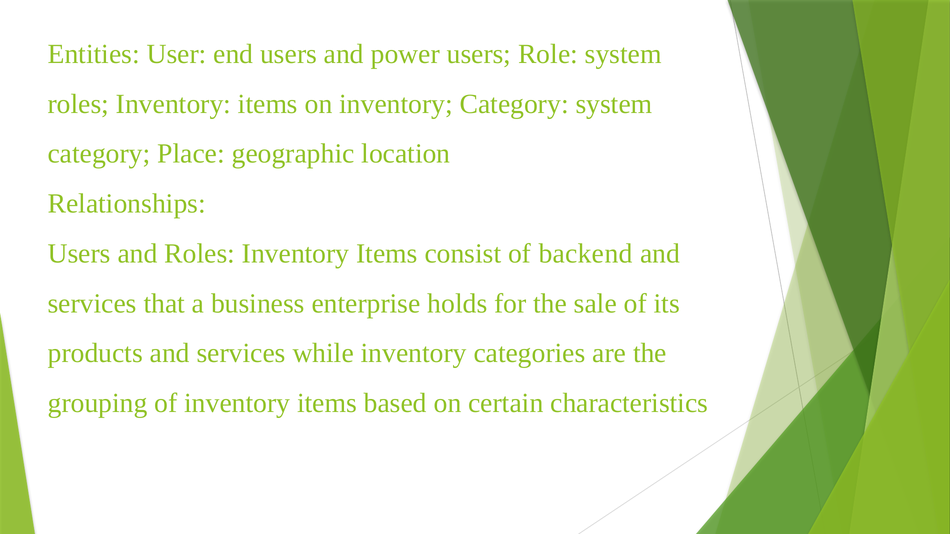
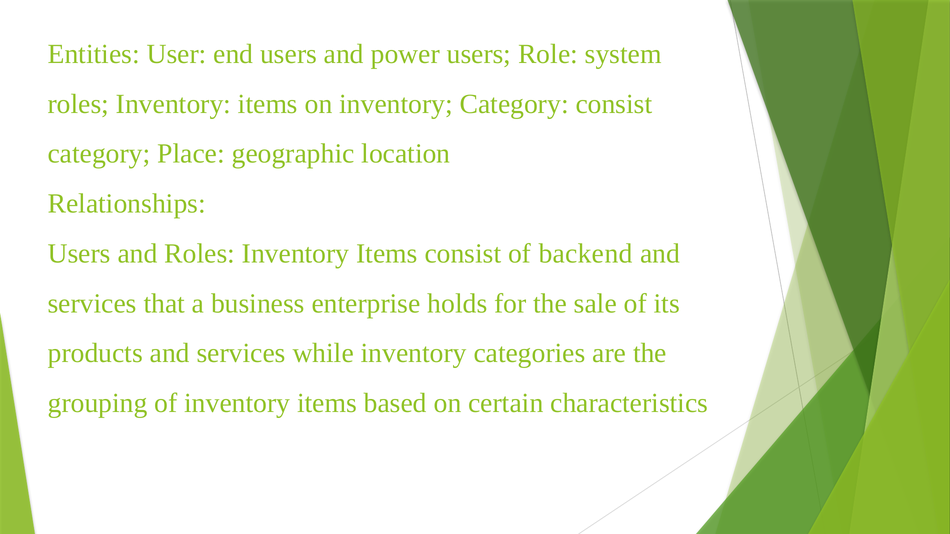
Category system: system -> consist (614, 104)
